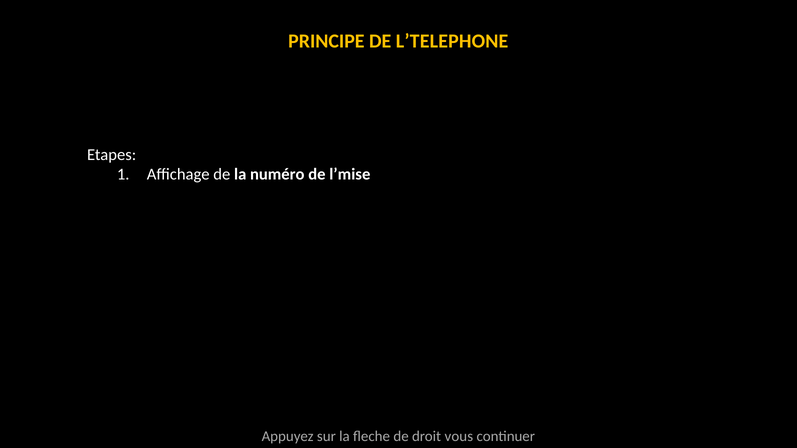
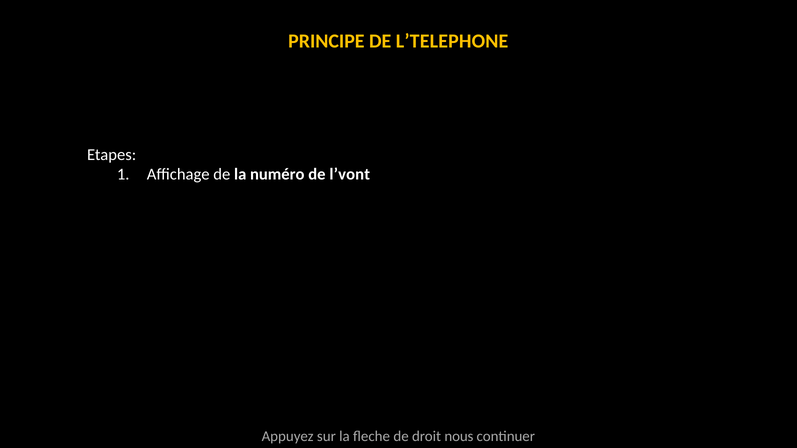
l’mise: l’mise -> l’vont (350, 175)
vous: vous -> nous (459, 437)
